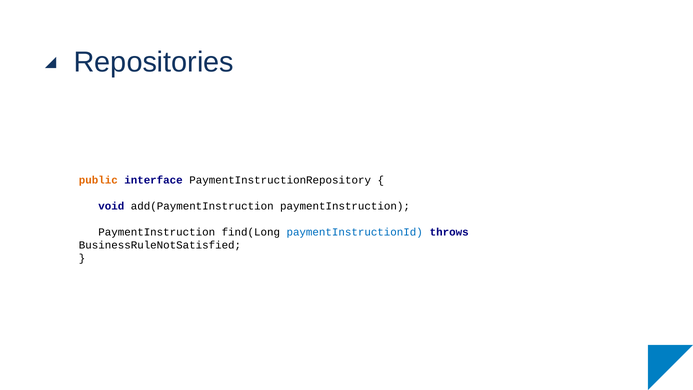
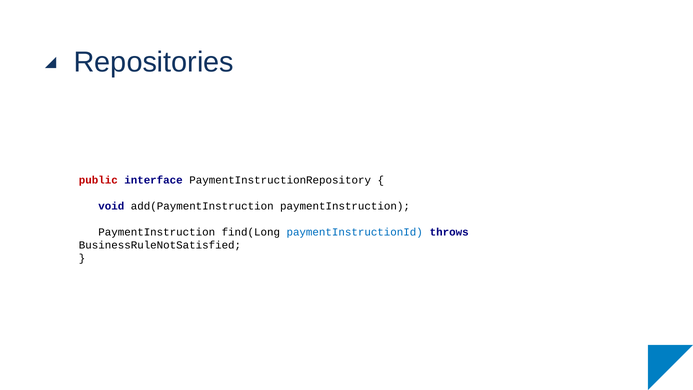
public colour: orange -> red (98, 180)
